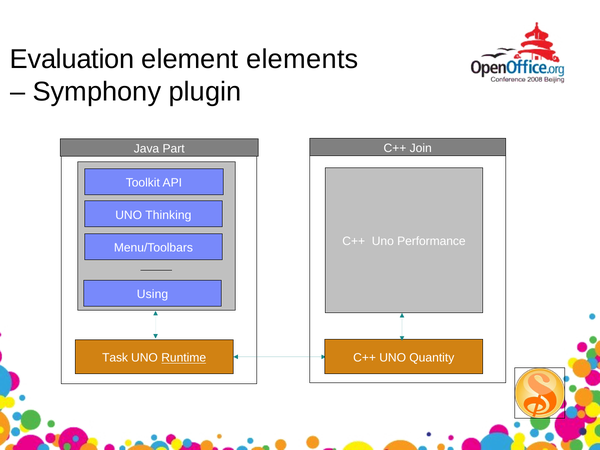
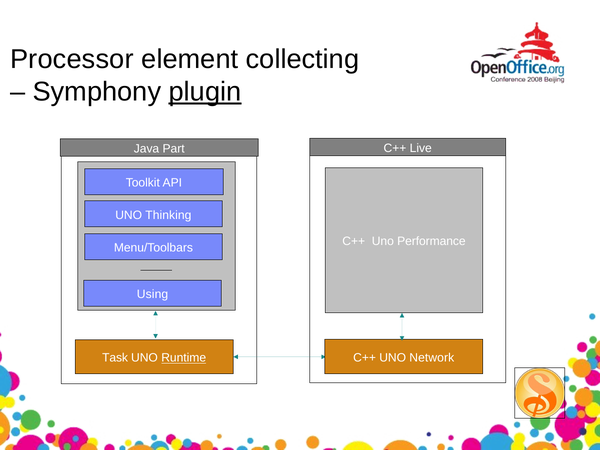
Evaluation: Evaluation -> Processor (72, 59)
elements: elements -> collecting (302, 59)
plugin underline: none -> present (205, 92)
Join: Join -> Live (421, 148)
Quantity: Quantity -> Network (432, 358)
